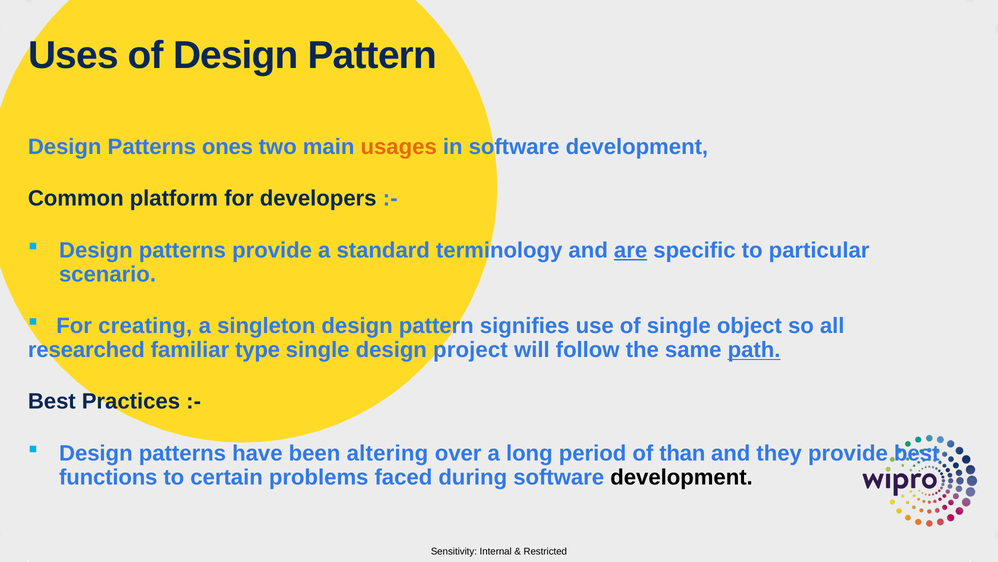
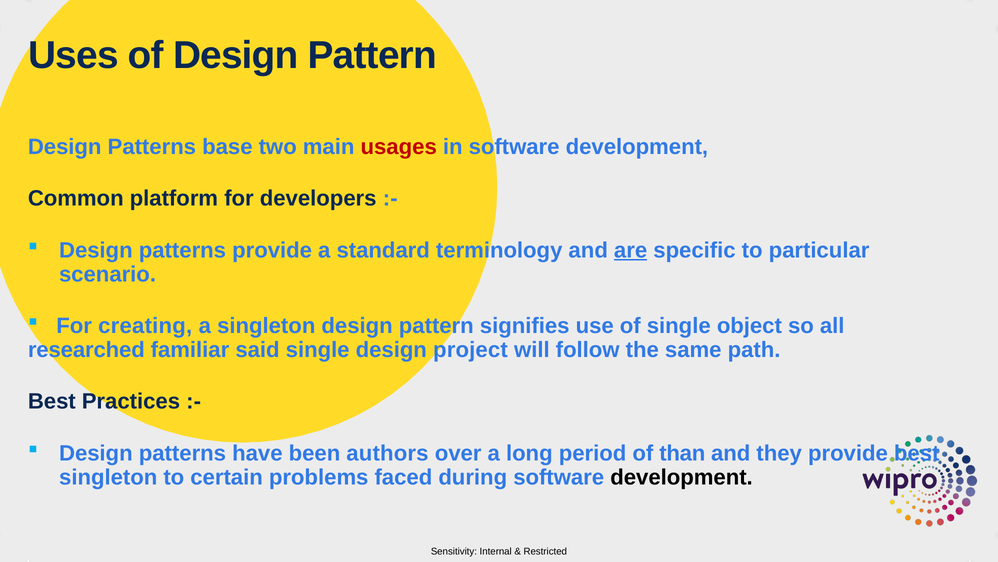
ones: ones -> base (227, 147)
usages colour: orange -> red (399, 147)
type: type -> said (257, 350)
path underline: present -> none (754, 350)
altering: altering -> authors (387, 453)
functions: functions -> singleton (108, 477)
